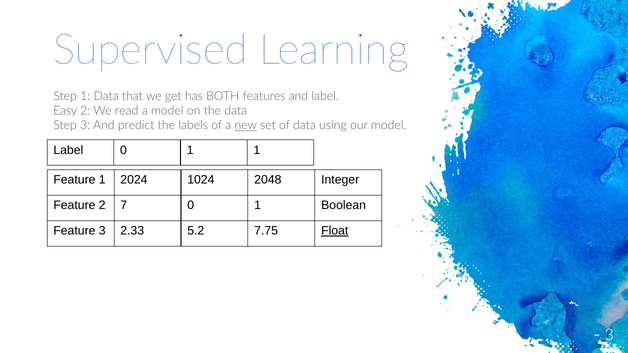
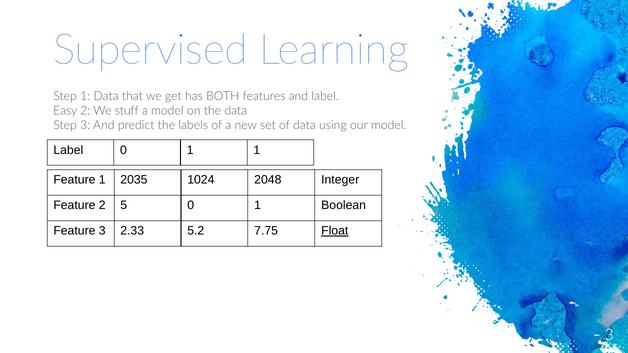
read: read -> stuff (127, 111)
new underline: present -> none (246, 126)
2024: 2024 -> 2035 (134, 180)
7: 7 -> 5 (124, 206)
